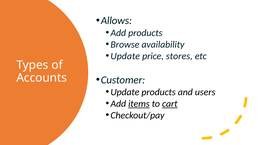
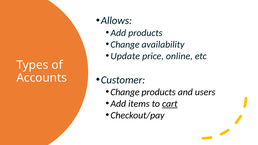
Browse: Browse -> Change (125, 44)
stores: stores -> online (179, 56)
Update: Update -> Change (125, 92)
items underline: present -> none (139, 104)
